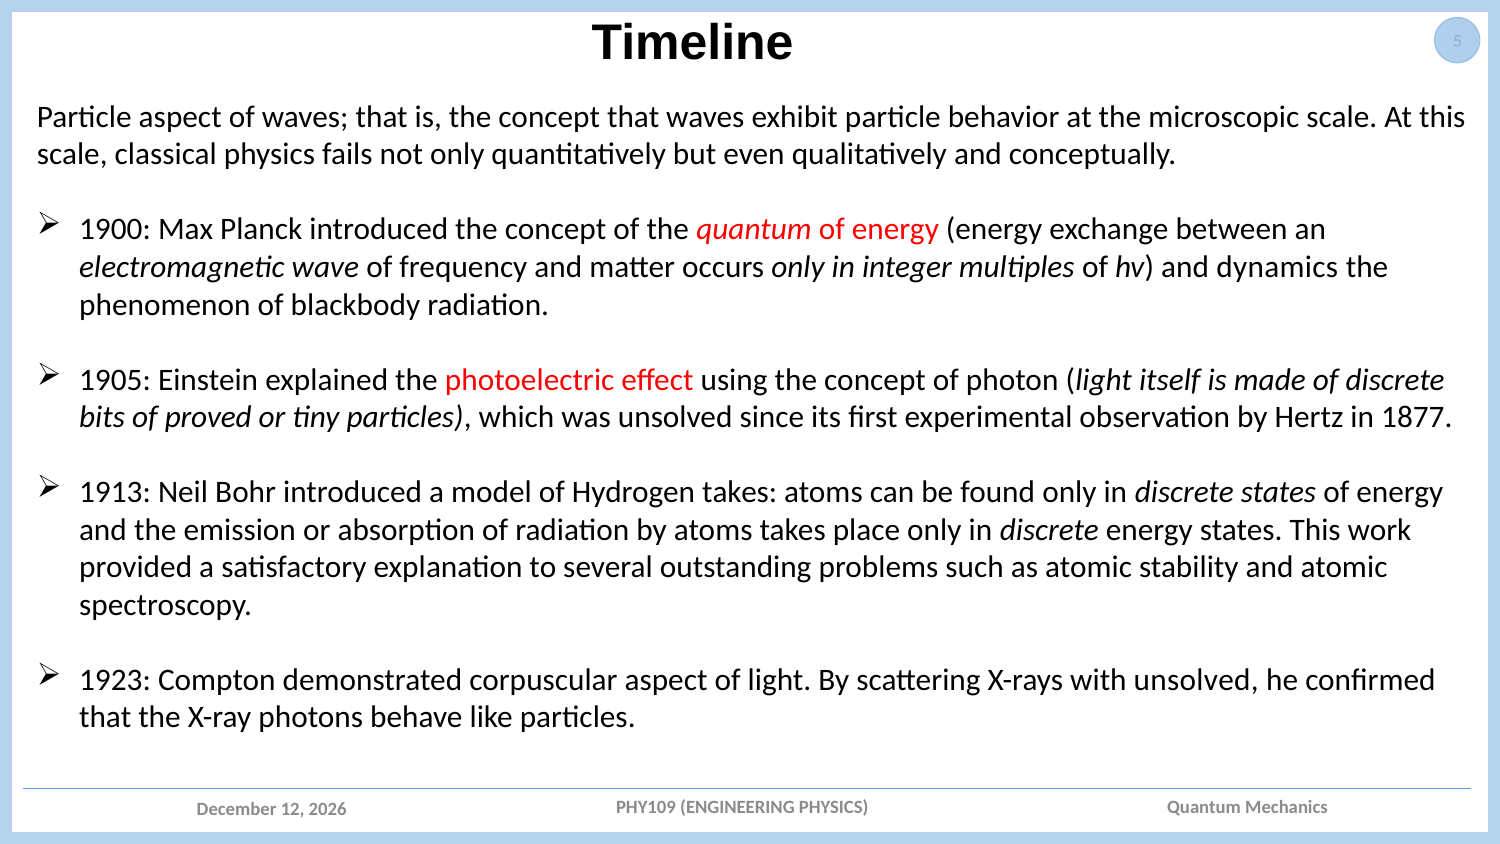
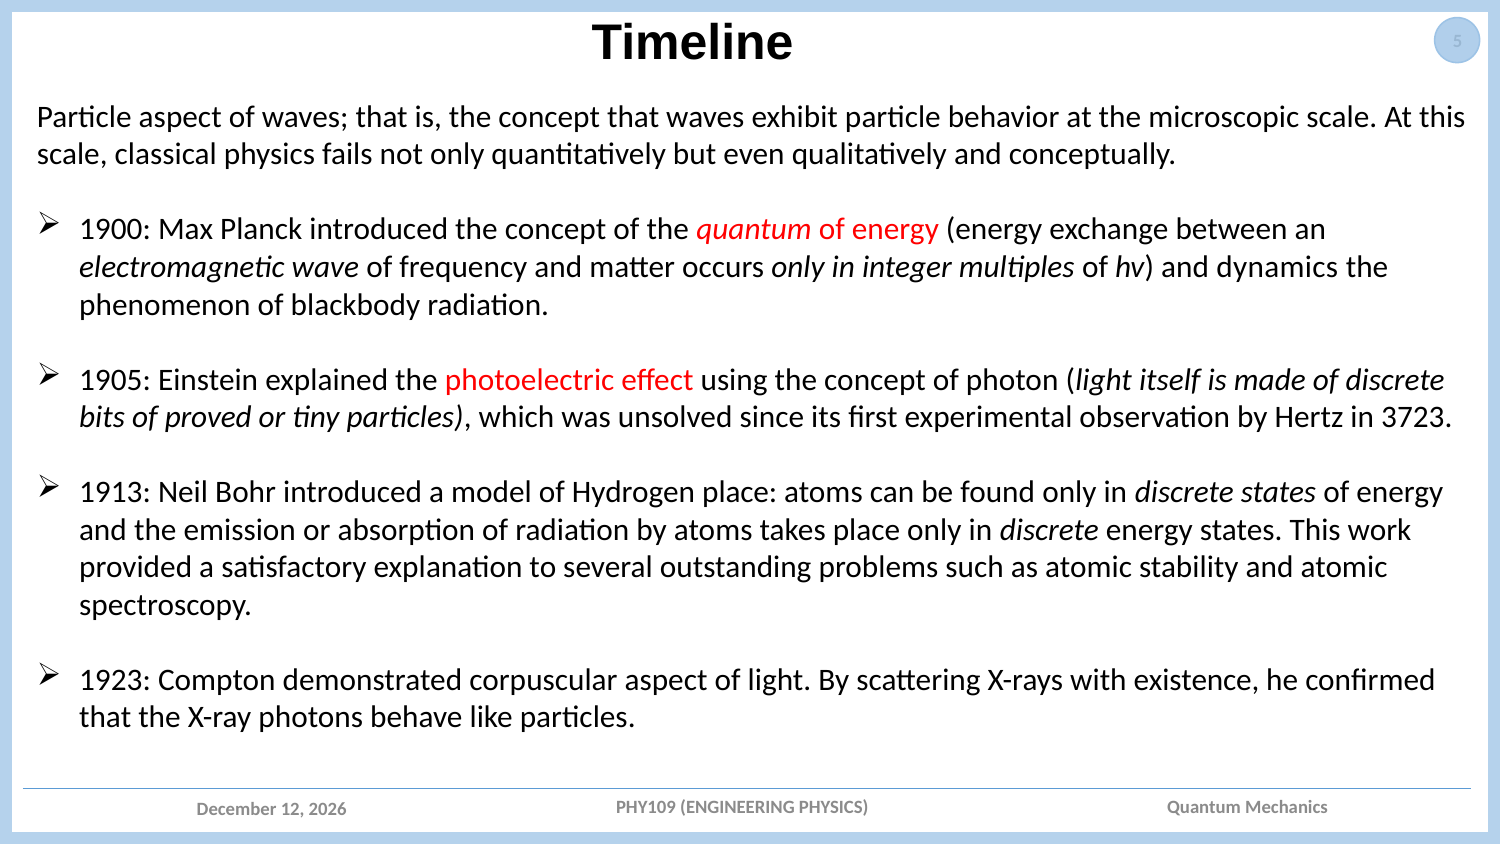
1877: 1877 -> 3723 (1417, 417)
Hydrogen takes: takes -> place (740, 492)
with unsolved: unsolved -> existence (1196, 680)
